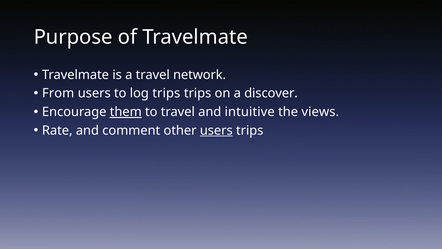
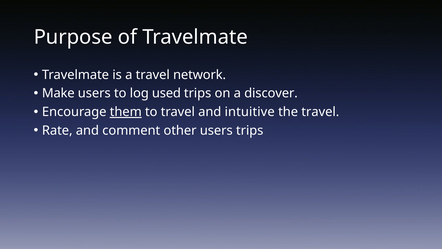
From: From -> Make (58, 93)
log trips: trips -> used (166, 93)
the views: views -> travel (320, 112)
users underline: present -> none (216, 130)
